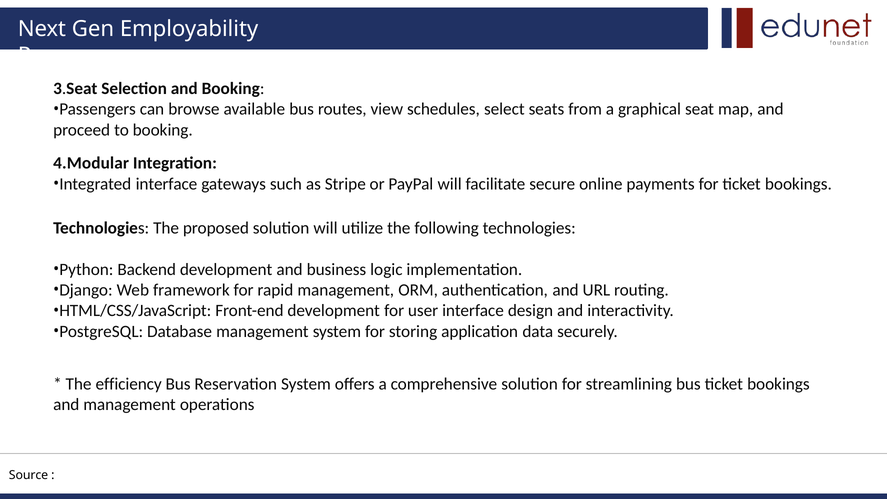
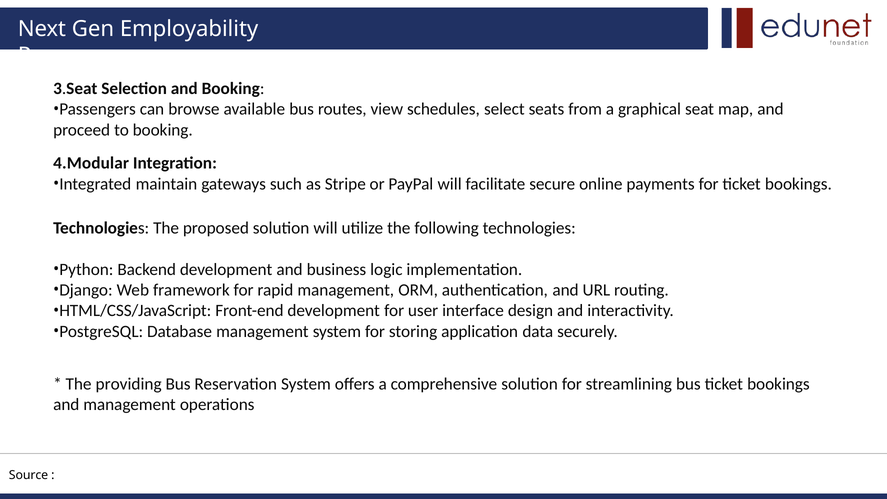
Integrated interface: interface -> maintain (166, 184)
efficiency: efficiency -> providing (129, 384)
